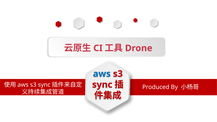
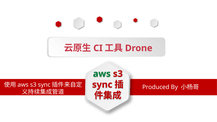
aws colour: blue -> green (102, 74)
